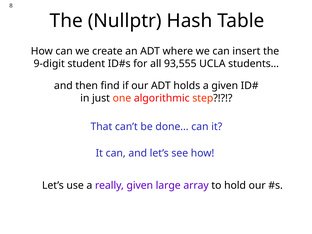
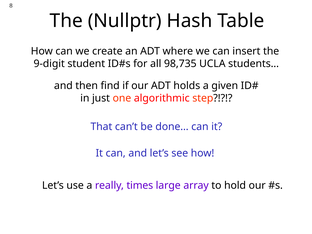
93,555: 93,555 -> 98,735 (180, 64)
really given: given -> times (140, 185)
